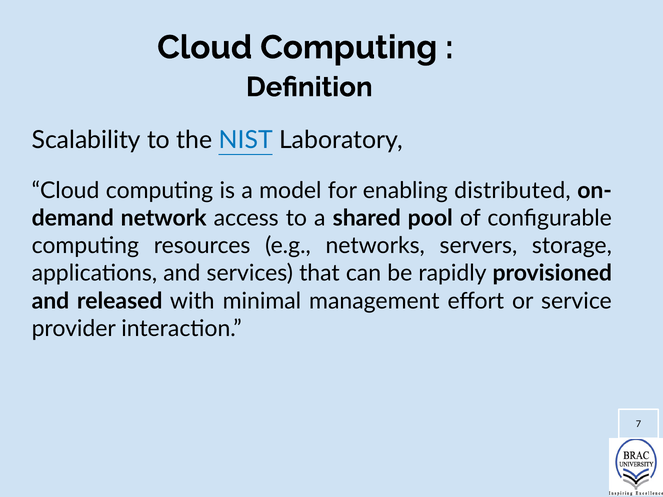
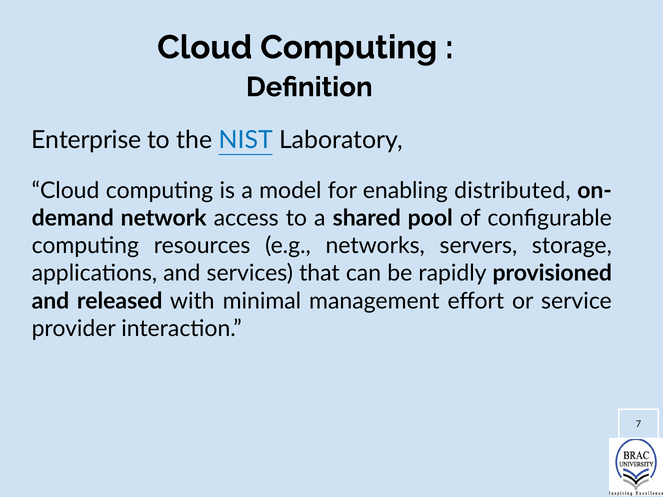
Scalability: Scalability -> Enterprise (86, 140)
